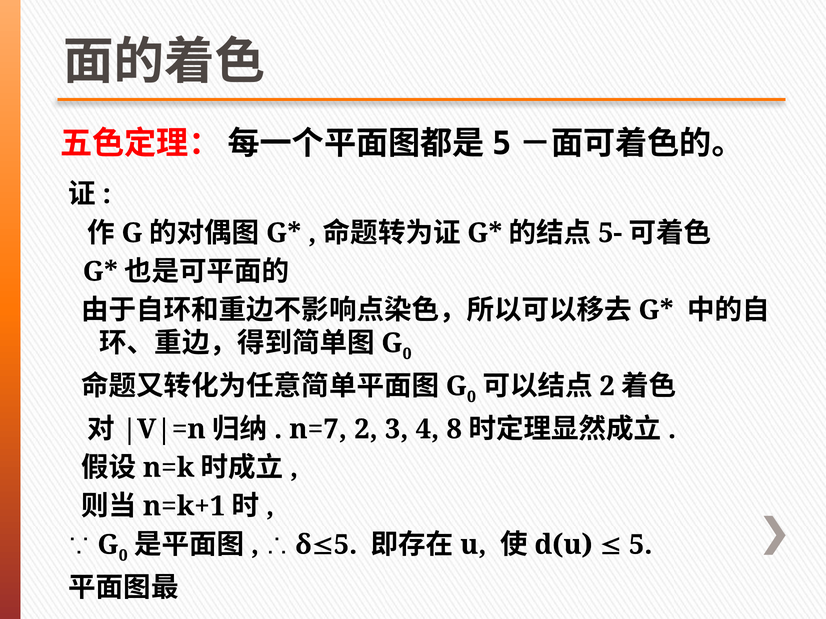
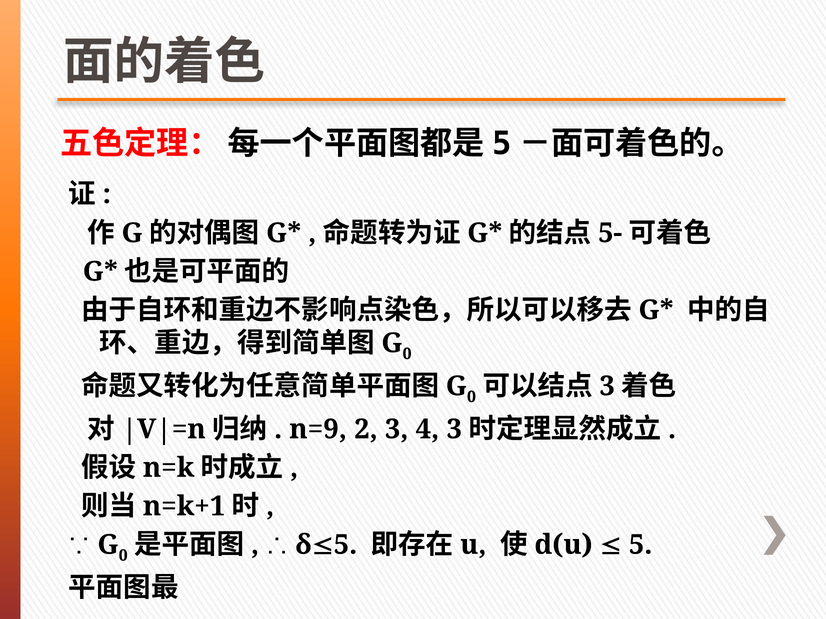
2: 2 -> 3 (607, 386)
n=7: n=7 -> n=9 (318, 430)
4 8: 8 -> 3 (454, 430)
